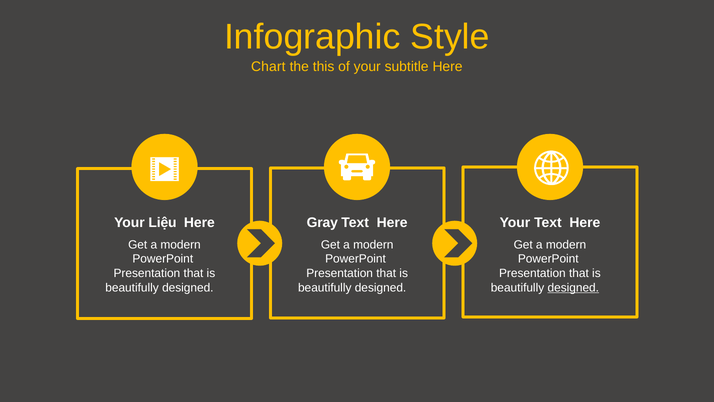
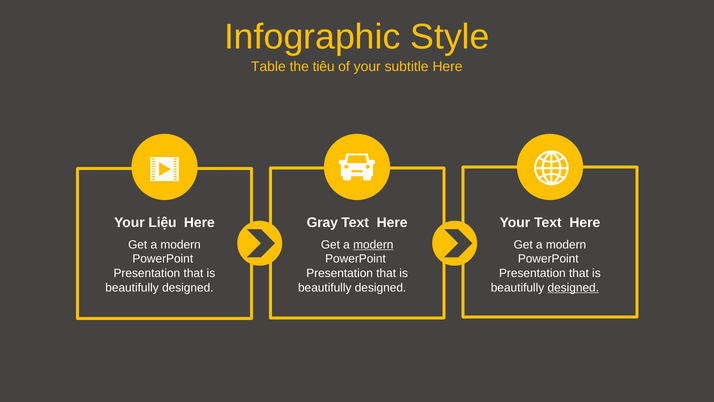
Chart: Chart -> Table (268, 67)
this: this -> tiêu (324, 67)
modern underline: none -> present (373, 245)
